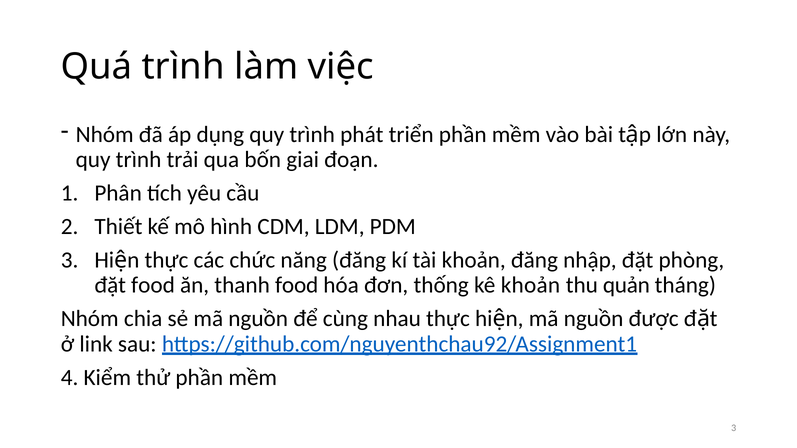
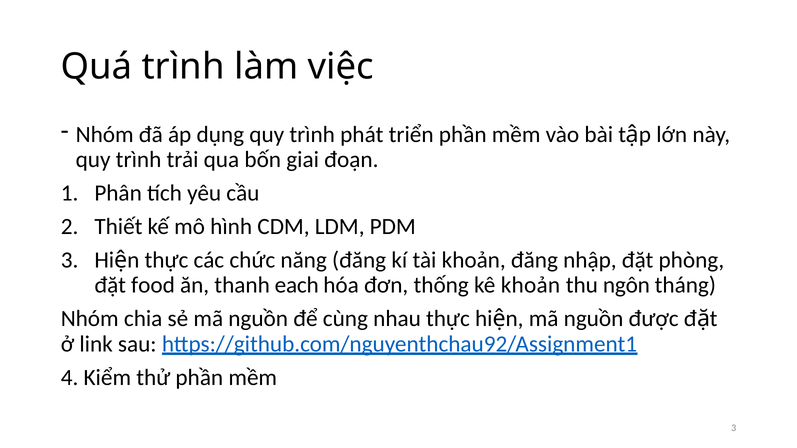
thanh food: food -> each (297, 285)
quản: quản -> ngôn (626, 285)
